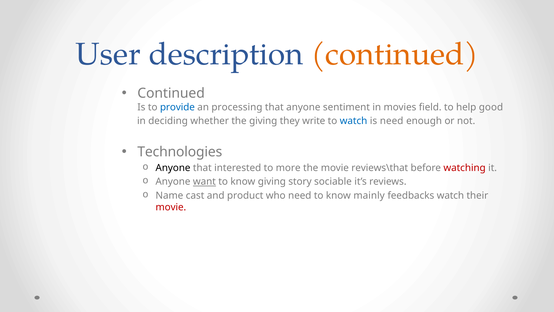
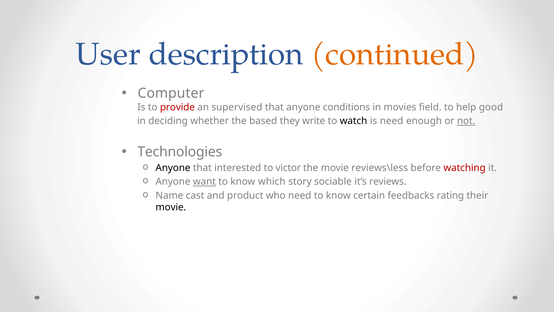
Continued: Continued -> Computer (171, 93)
provide colour: blue -> red (177, 107)
processing: processing -> supervised (237, 107)
sentiment: sentiment -> conditions (346, 107)
the giving: giving -> based (263, 121)
watch colour: blue -> black (354, 121)
not underline: none -> present (466, 121)
more: more -> victor (288, 168)
reviews\that: reviews\that -> reviews\less (380, 168)
know giving: giving -> which (272, 181)
mainly: mainly -> certain (369, 195)
feedbacks watch: watch -> rating (450, 195)
movie colour: red -> black (171, 207)
